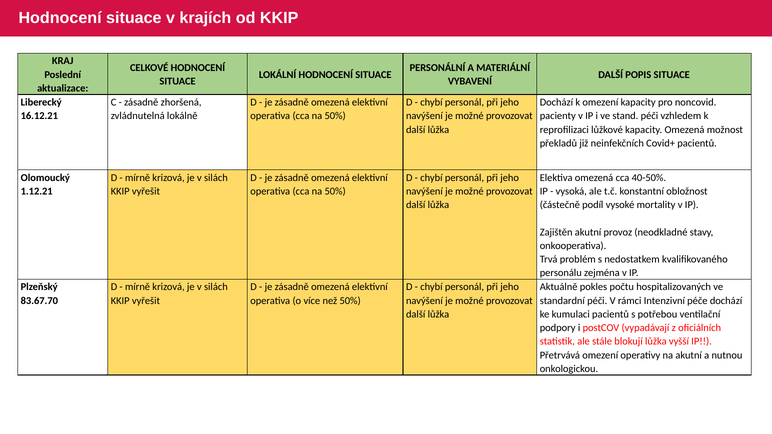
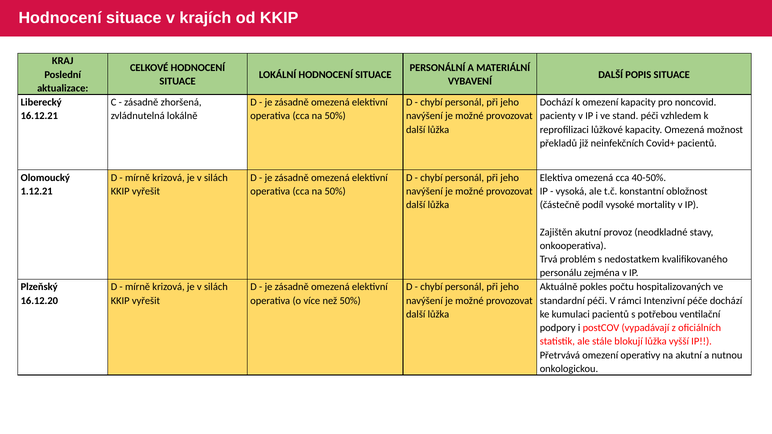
83.67.70: 83.67.70 -> 16.12.20 (39, 301)
